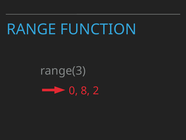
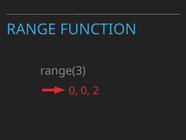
0 8: 8 -> 0 (85, 90)
